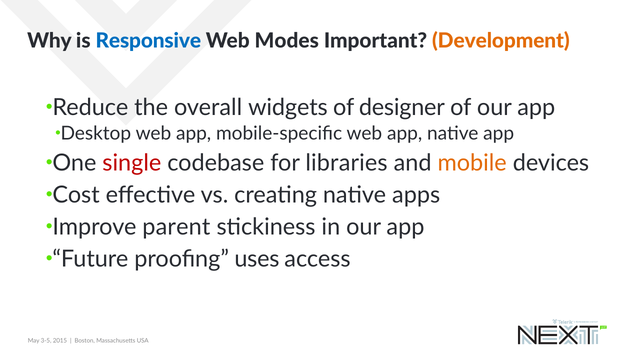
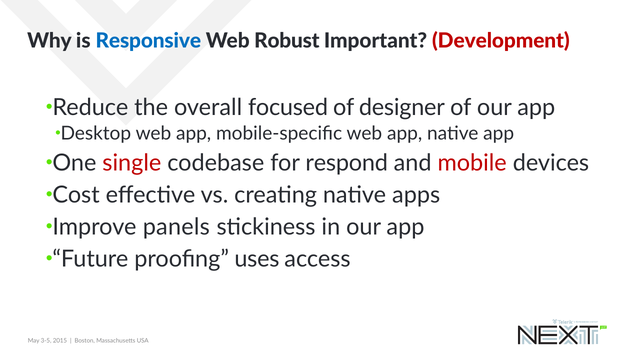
Modes: Modes -> Robust (287, 41)
Development colour: orange -> red (501, 41)
widgets: widgets -> focused (288, 107)
libraries: libraries -> respond (347, 163)
mobile colour: orange -> red (472, 163)
parent: parent -> panels (176, 227)
